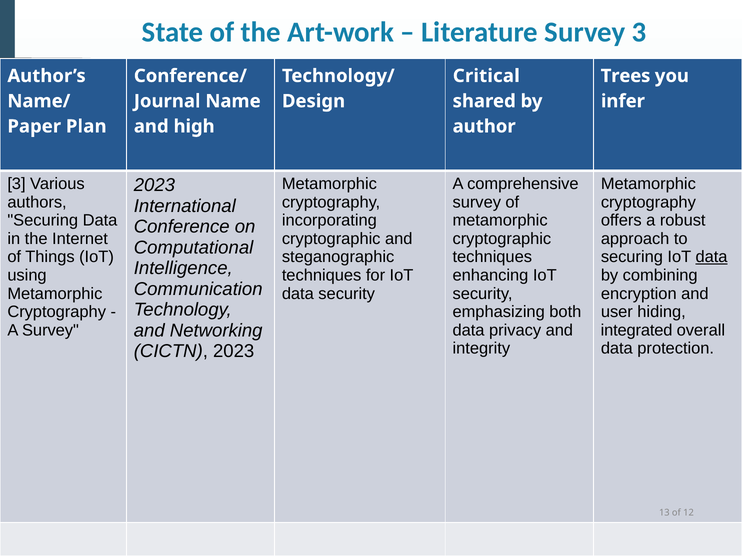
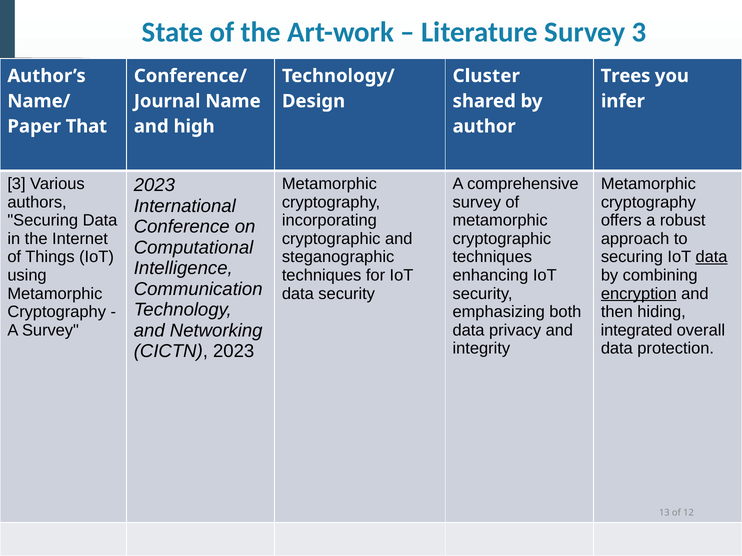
Critical: Critical -> Cluster (486, 76)
Plan: Plan -> That (86, 126)
encryption underline: none -> present (639, 294)
user: user -> then (617, 312)
